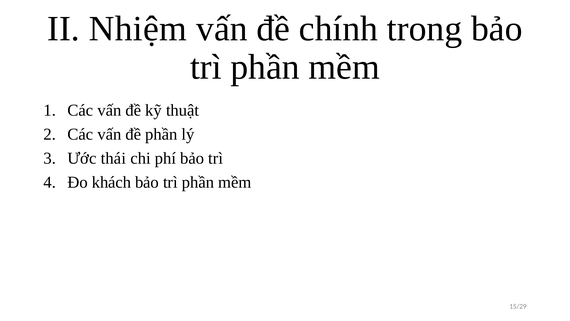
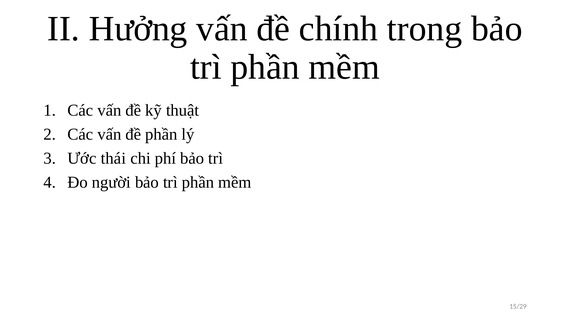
Nhiệm: Nhiệm -> Hưởng (138, 29)
khách: khách -> người (111, 182)
